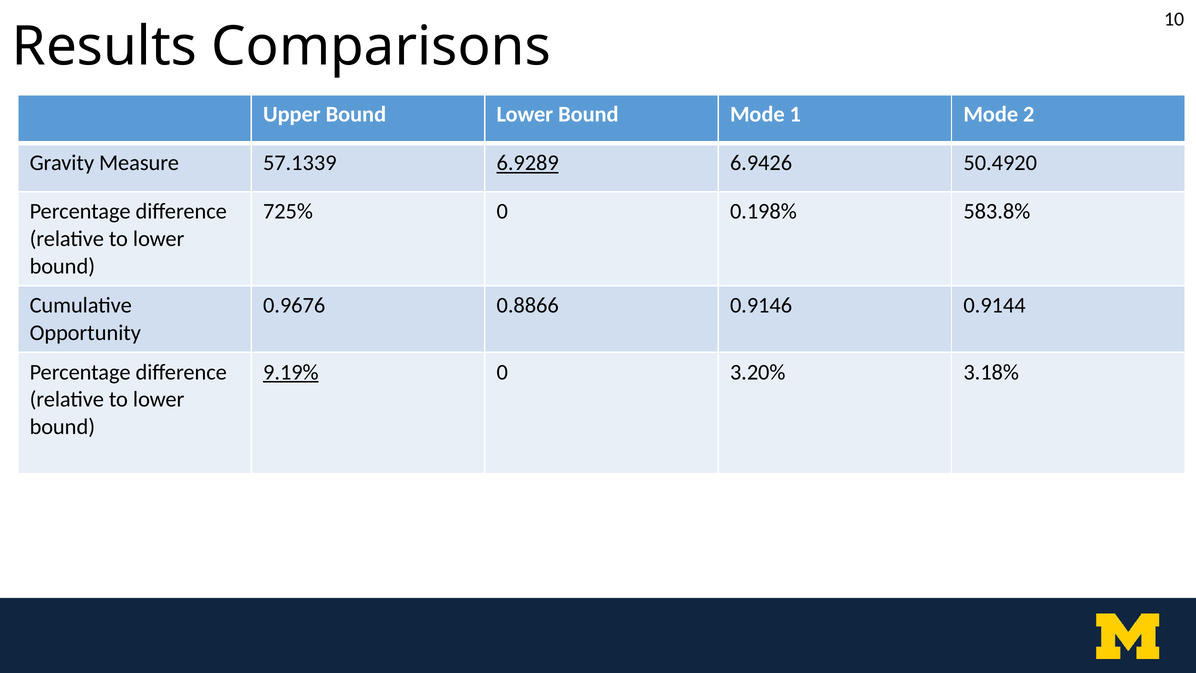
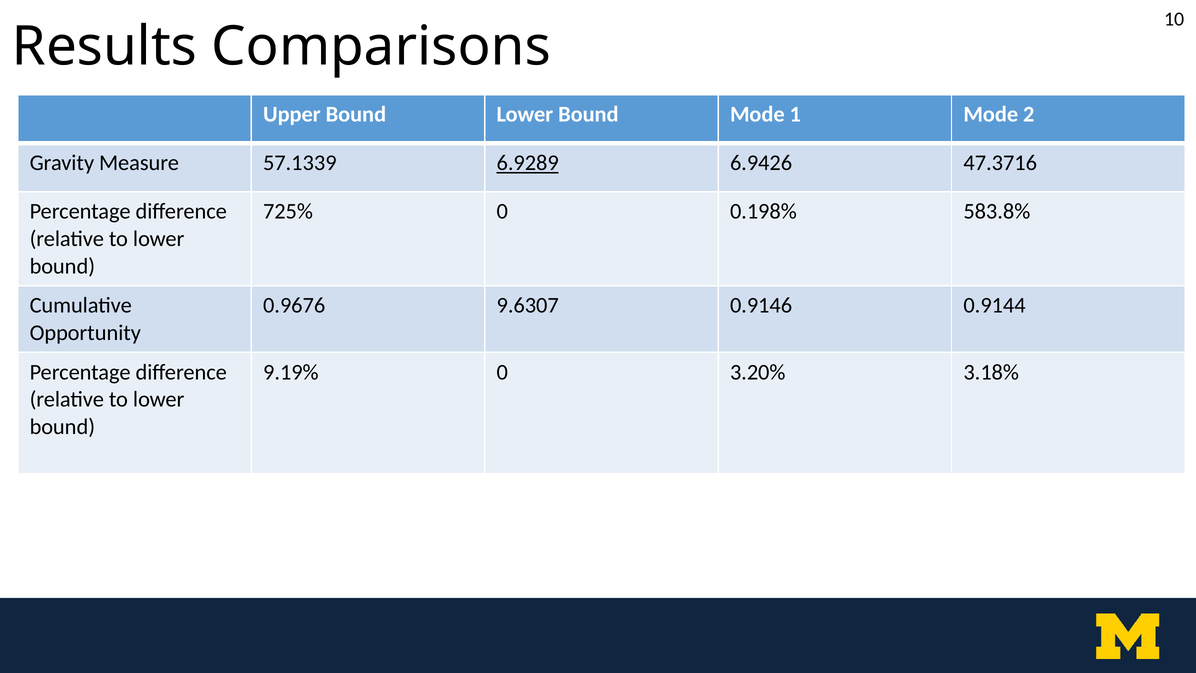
50.4920: 50.4920 -> 47.3716 (1000, 163)
0.8866: 0.8866 -> 9.6307 (528, 305)
9.19% underline: present -> none (291, 372)
